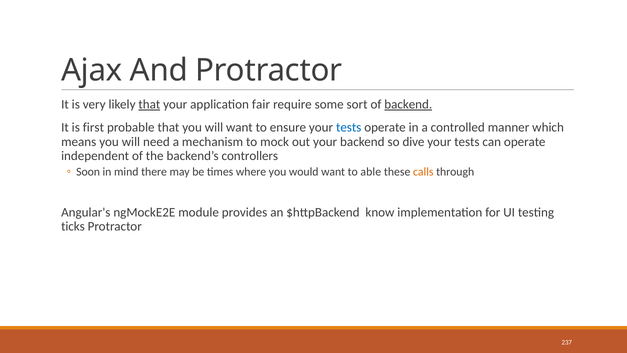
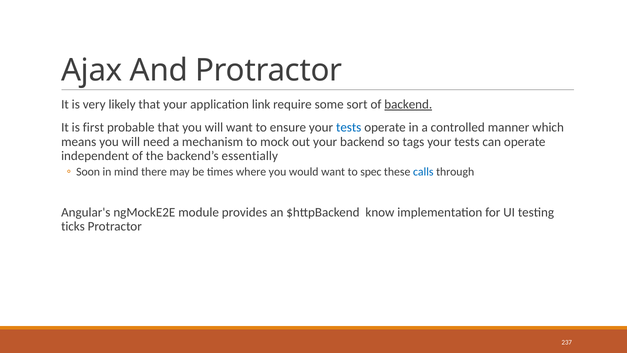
that underline: present -> none (149, 104)
fair: fair -> link (261, 104)
dive: dive -> tags (413, 142)
controllers: controllers -> essentially (250, 156)
able: able -> spec (371, 172)
calls colour: orange -> blue (423, 172)
